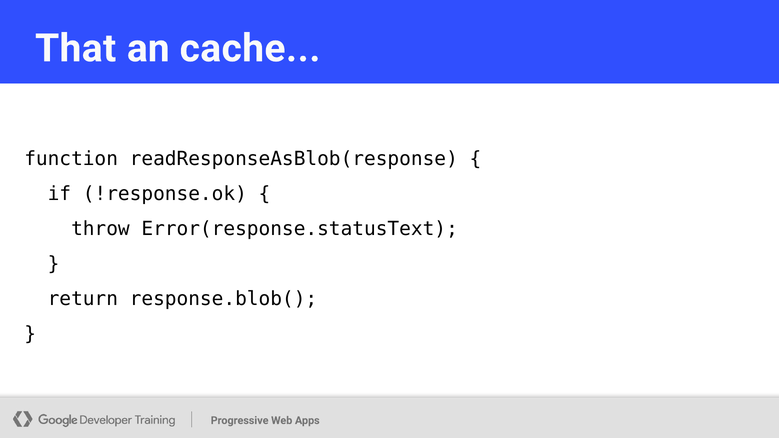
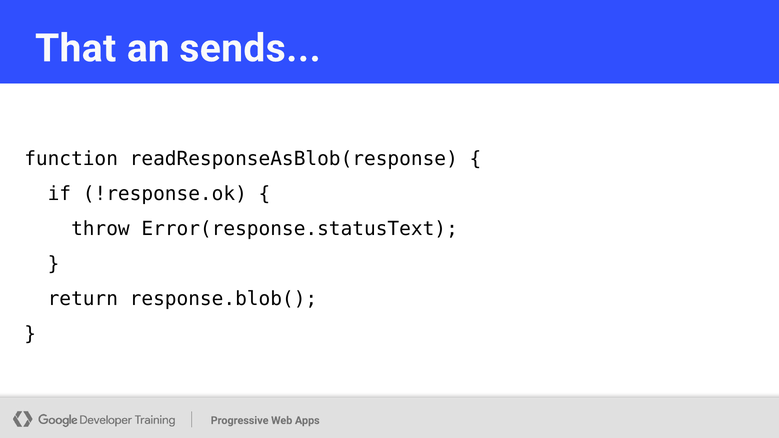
cache: cache -> sends (250, 48)
